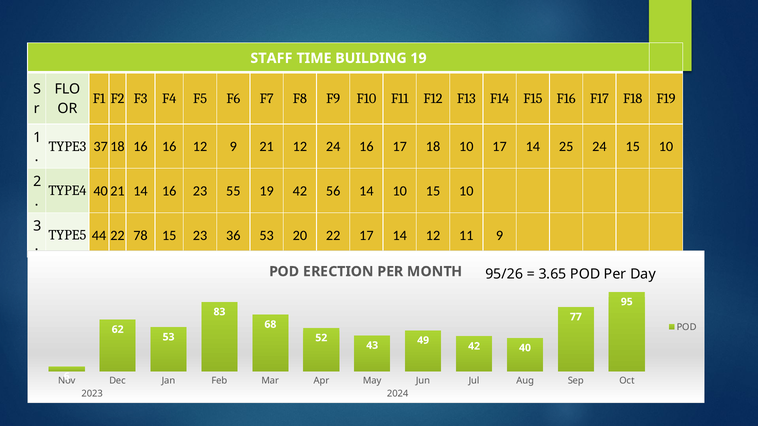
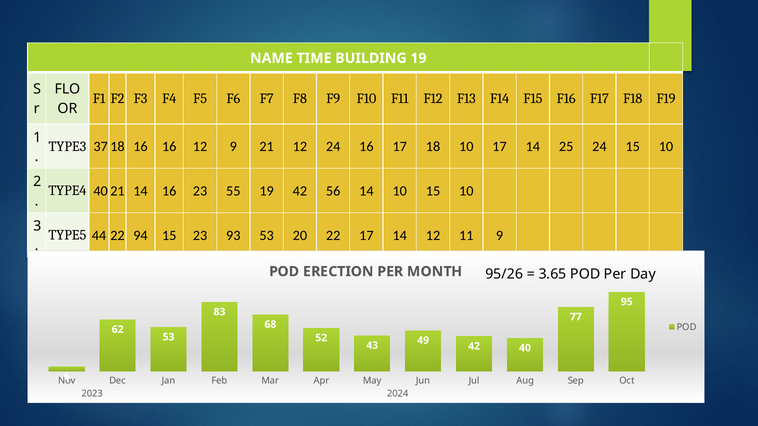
STAFF: STAFF -> NAME (271, 58)
78: 78 -> 94 (140, 236)
36: 36 -> 93 (233, 236)
